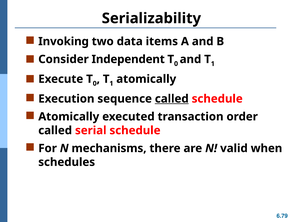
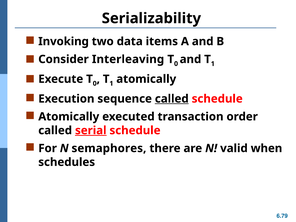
Independent: Independent -> Interleaving (128, 59)
serial underline: none -> present (91, 130)
mechanisms: mechanisms -> semaphores (109, 148)
